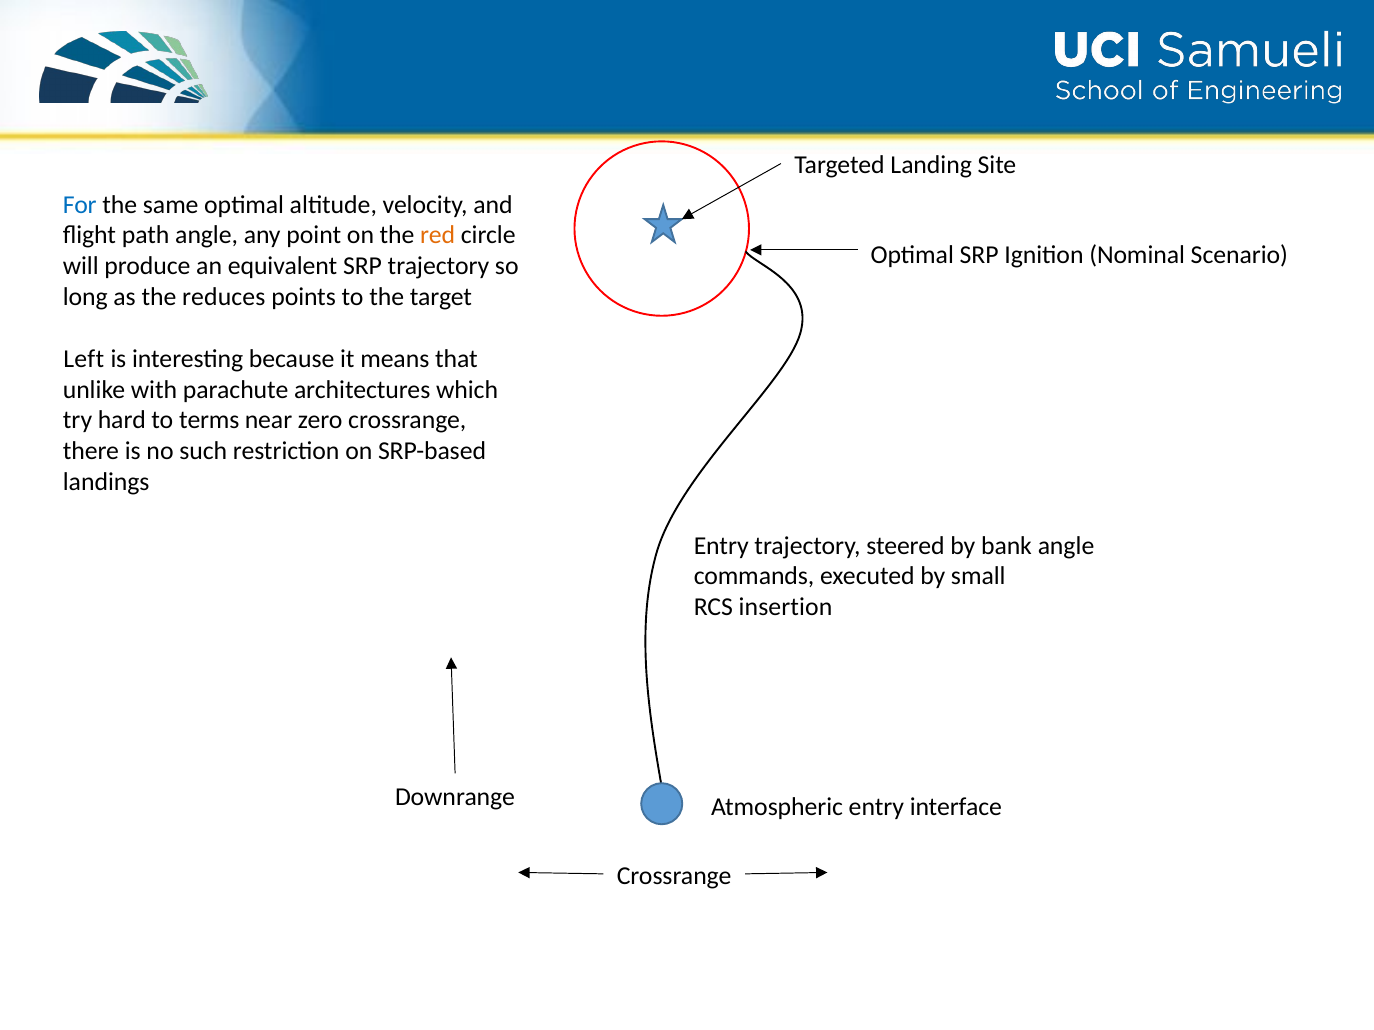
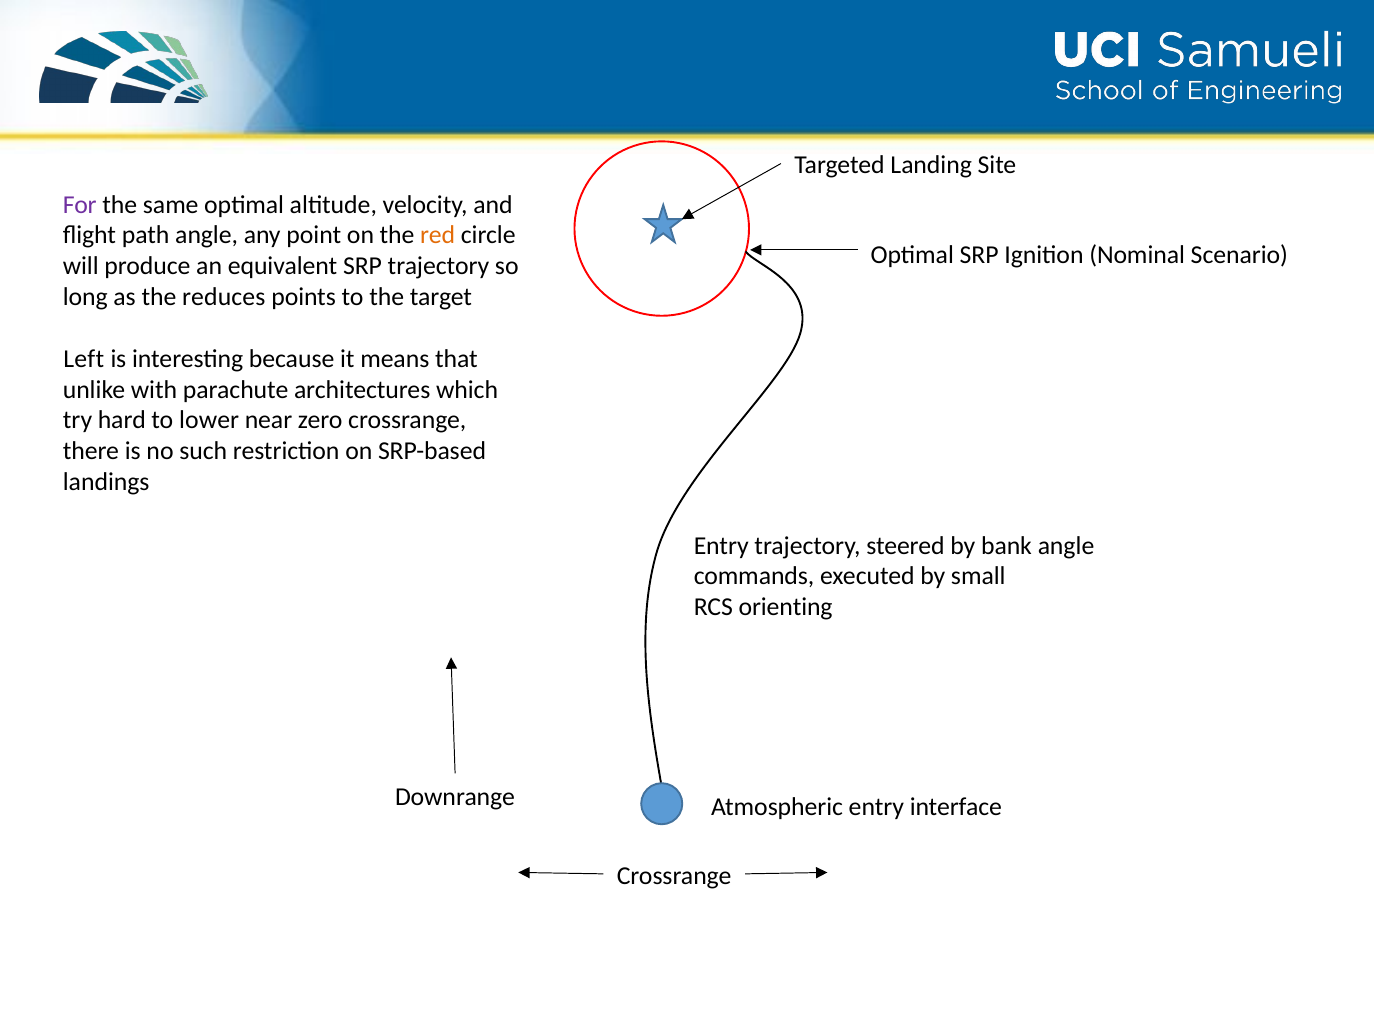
For colour: blue -> purple (80, 205)
terms: terms -> lower (209, 421)
insertion: insertion -> orienting (786, 608)
